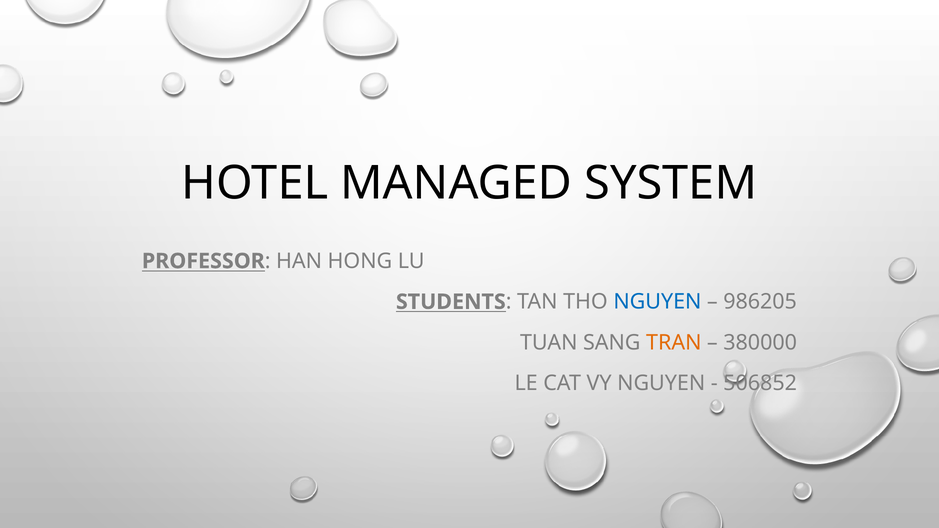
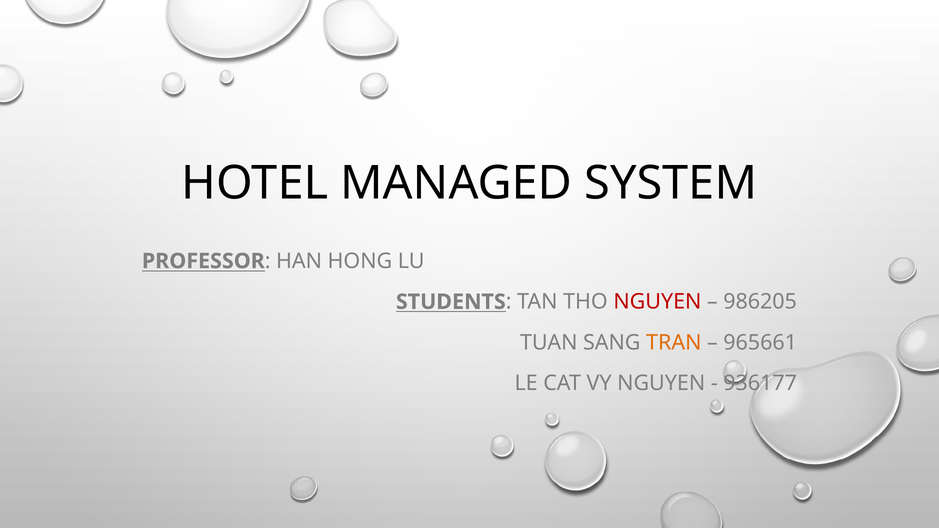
NGUYEN colour: blue -> red (657, 302)
380000: 380000 -> 965661 (760, 343)
506852: 506852 -> 936177 (760, 383)
